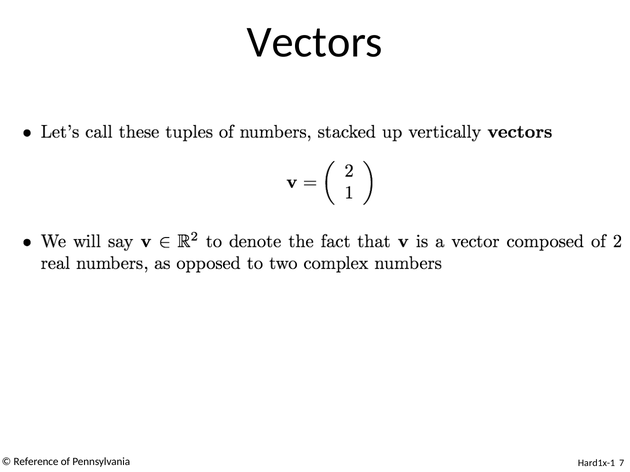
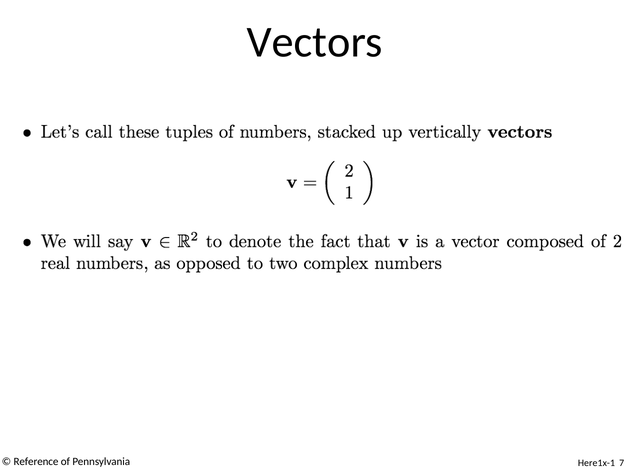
Hard1x-1: Hard1x-1 -> Here1x-1 (596, 463)
